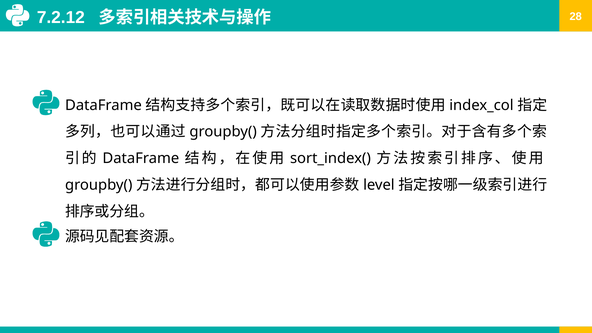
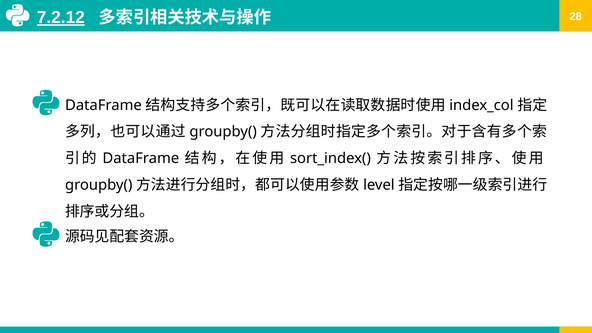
7.2.12 underline: none -> present (61, 18)
